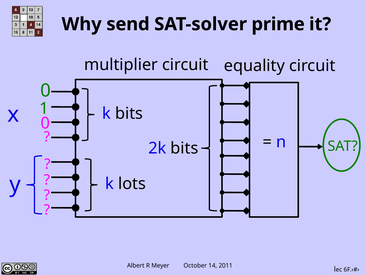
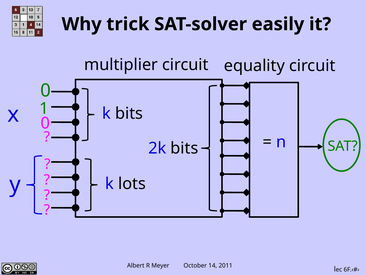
send: send -> trick (128, 24)
prime: prime -> easily (278, 24)
